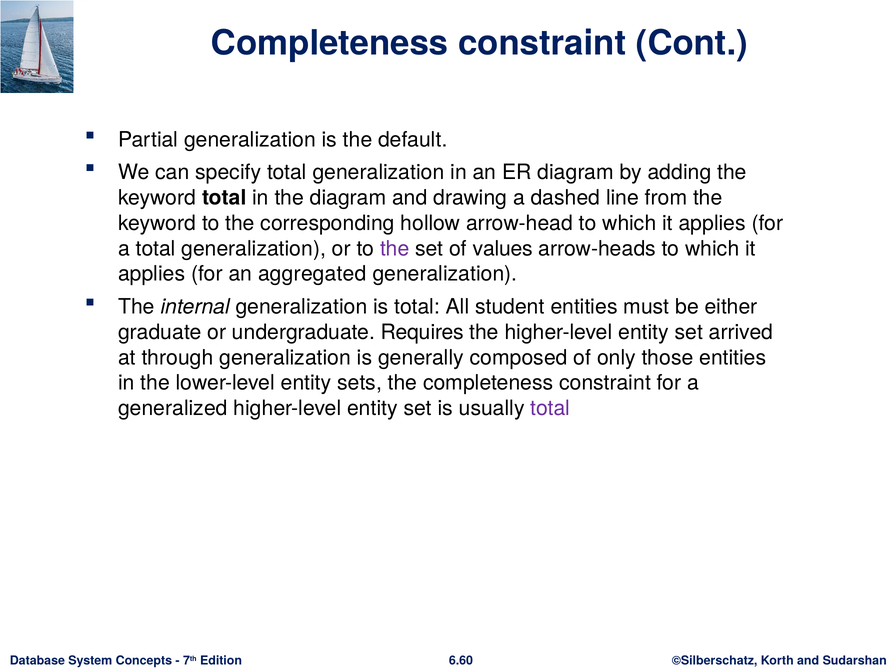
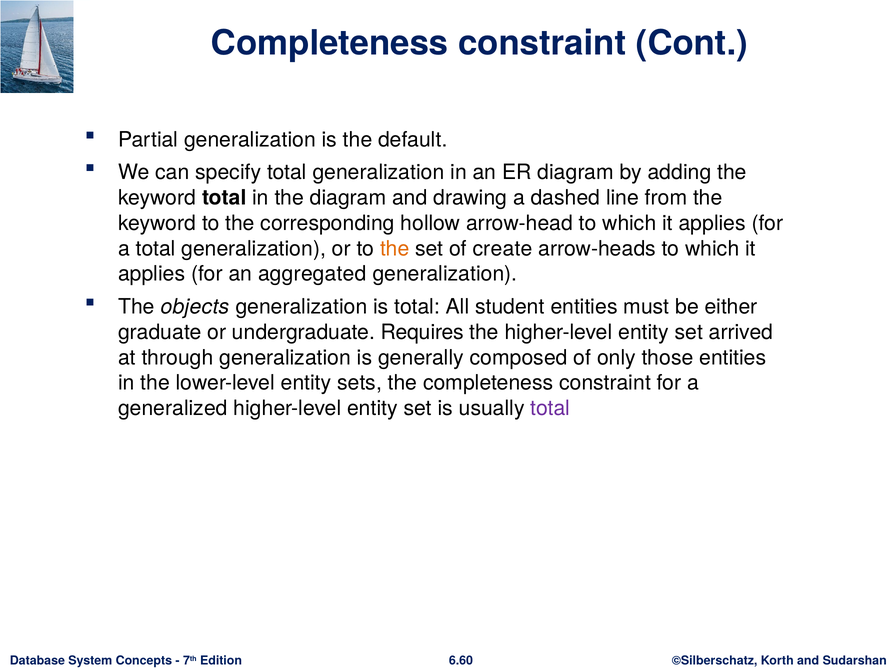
the colour: purple -> orange (395, 249)
values: values -> create (503, 249)
internal: internal -> objects (195, 307)
